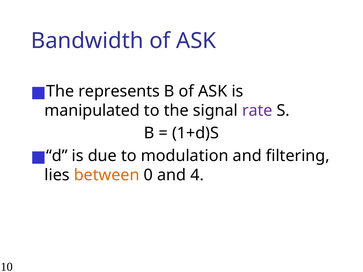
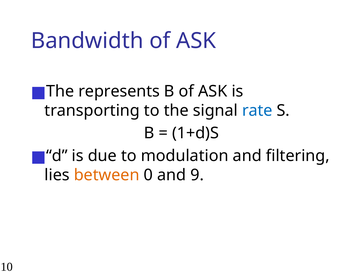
manipulated: manipulated -> transporting (92, 111)
rate colour: purple -> blue (257, 111)
4: 4 -> 9 (197, 175)
